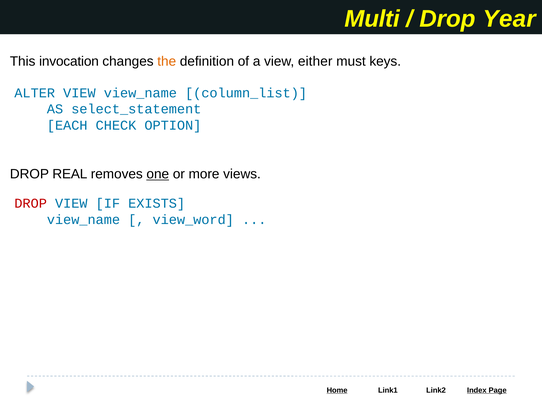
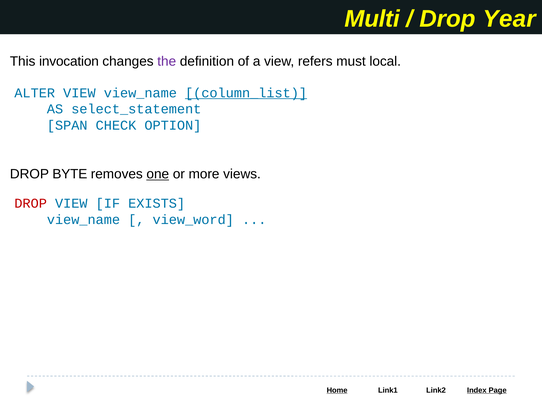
the colour: orange -> purple (167, 61)
either: either -> refers (315, 61)
keys: keys -> local (385, 61)
column_list underline: none -> present (246, 93)
EACH: EACH -> SPAN (67, 126)
REAL: REAL -> BYTE (70, 174)
